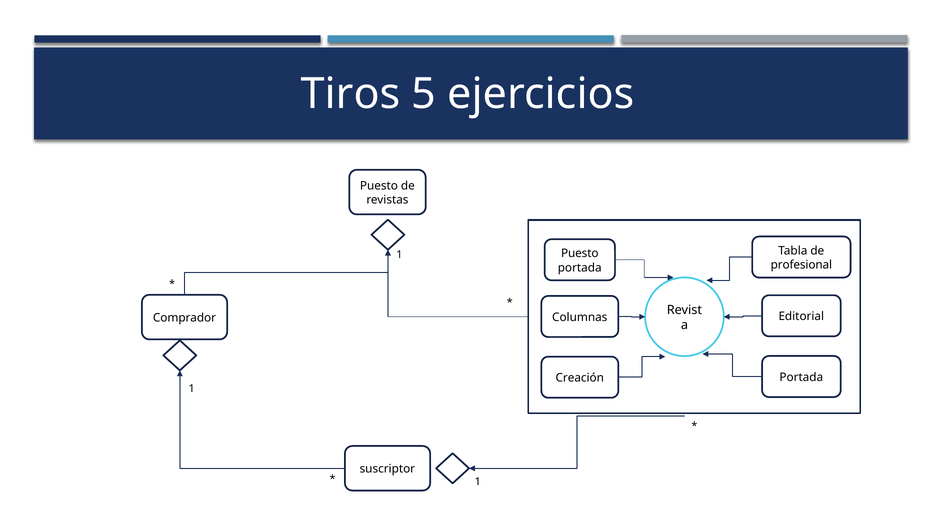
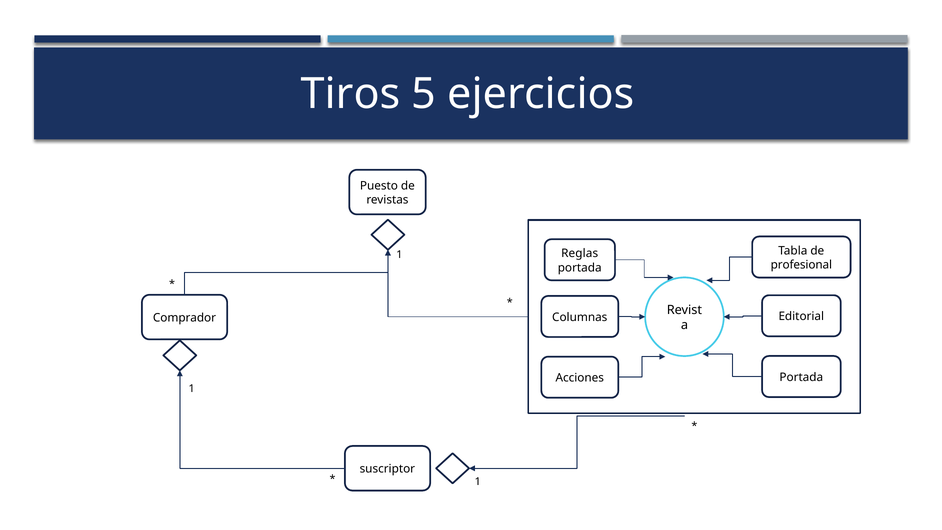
Puesto: Puesto -> Reglas (580, 253)
Creación: Creación -> Acciones (580, 378)
